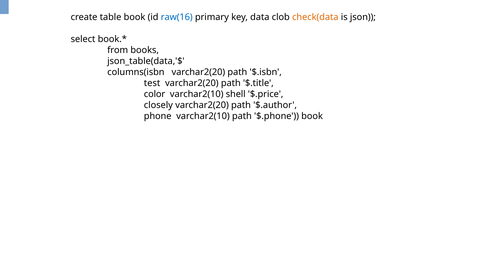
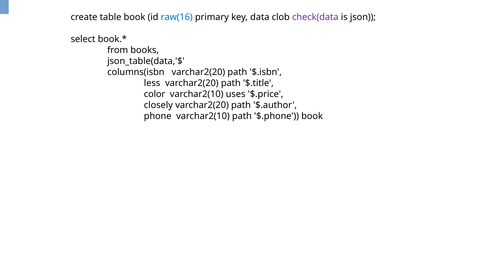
check(data colour: orange -> purple (315, 17)
test: test -> less (152, 83)
shell: shell -> uses (236, 94)
